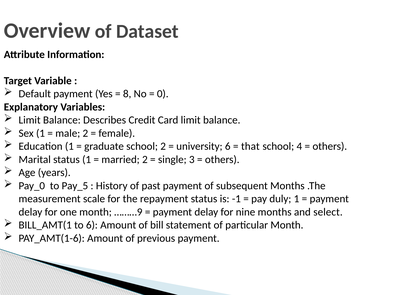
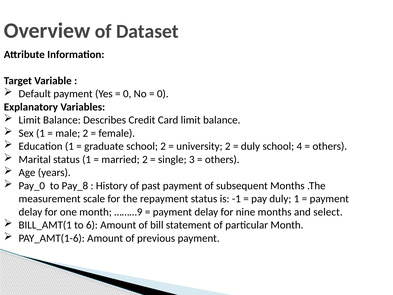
8: 8 -> 0 (127, 94)
university 6: 6 -> 2 (228, 146)
that: that -> duly (250, 146)
Pay_5: Pay_5 -> Pay_8 (75, 186)
